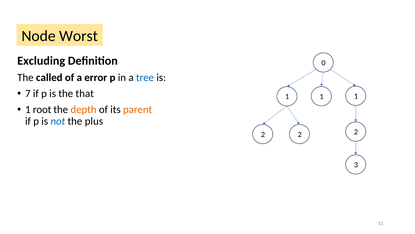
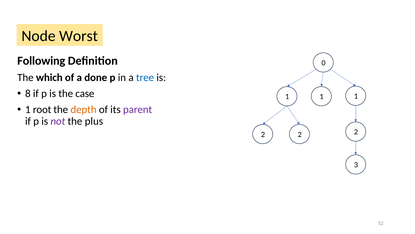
Excluding: Excluding -> Following (41, 61)
called: called -> which (49, 77)
error: error -> done (96, 77)
7: 7 -> 8 (28, 93)
that: that -> case (85, 93)
parent colour: orange -> purple (138, 109)
not colour: blue -> purple (58, 121)
